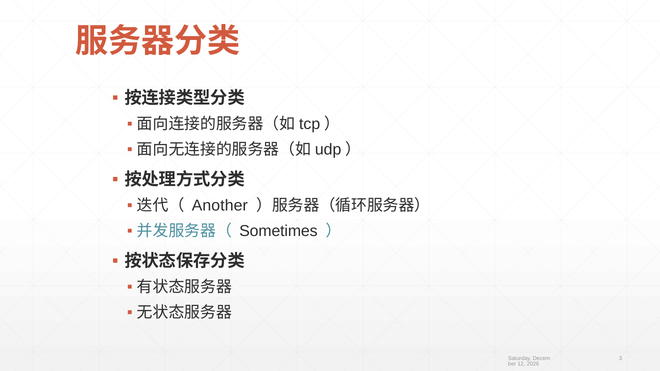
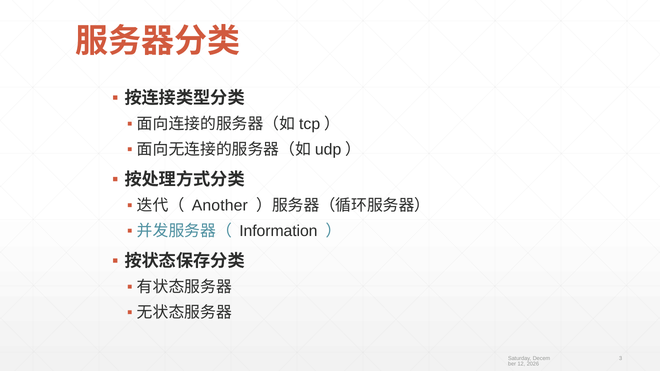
Sometimes: Sometimes -> Information (278, 231)
